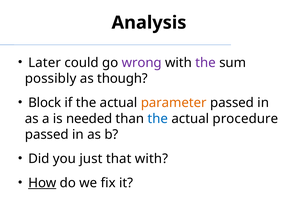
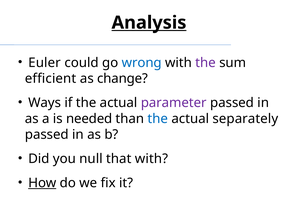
Analysis underline: none -> present (149, 23)
Later: Later -> Euler (45, 62)
wrong colour: purple -> blue (142, 62)
possibly: possibly -> efficient (51, 78)
though: though -> change (122, 78)
Block: Block -> Ways (45, 103)
parameter colour: orange -> purple (174, 103)
procedure: procedure -> separately (245, 118)
just: just -> null (91, 158)
